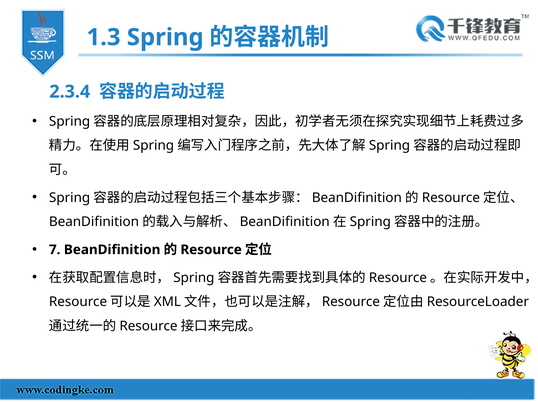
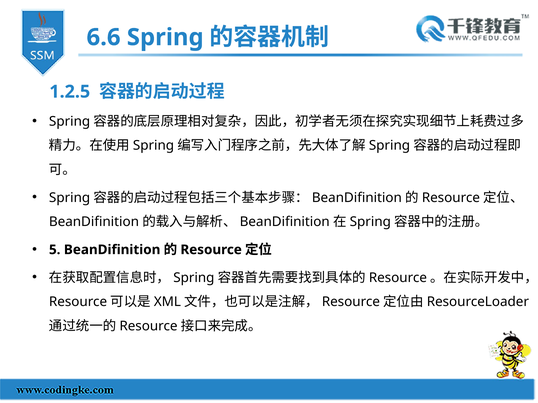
1.3: 1.3 -> 6.6 (104, 37)
2.3.4: 2.3.4 -> 1.2.5 (70, 92)
7: 7 -> 5 (55, 250)
